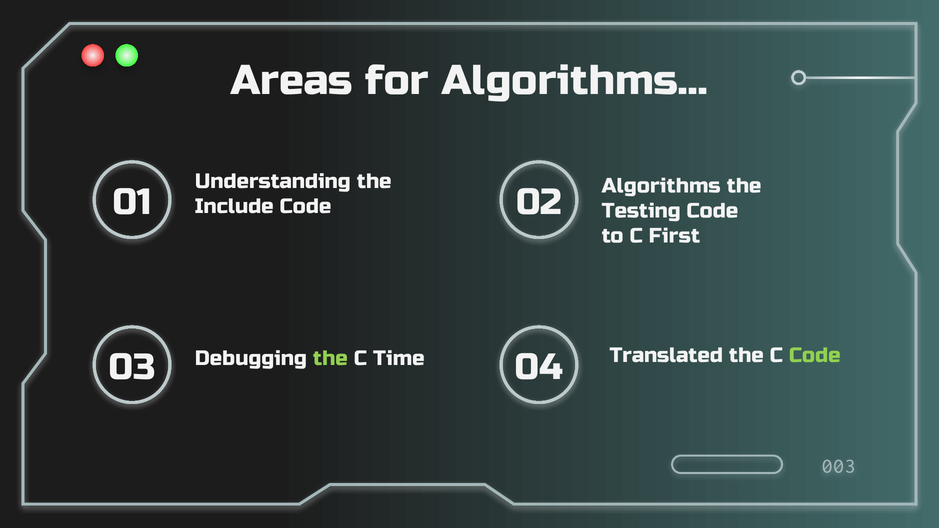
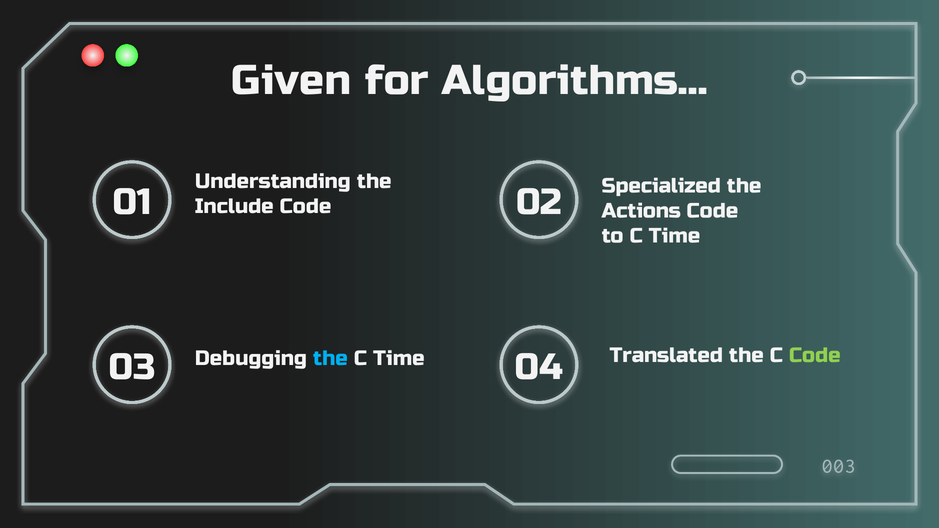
Areas: Areas -> Given (291, 81)
Algorithms: Algorithms -> Specialized (661, 186)
Testing: Testing -> Actions (641, 211)
to C First: First -> Time (674, 236)
the colour: light green -> light blue (330, 359)
